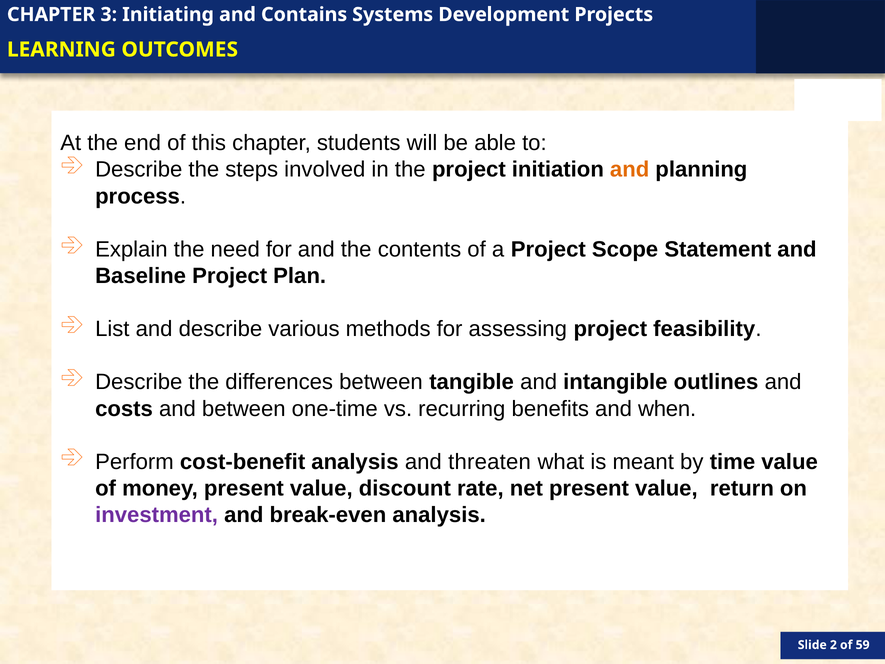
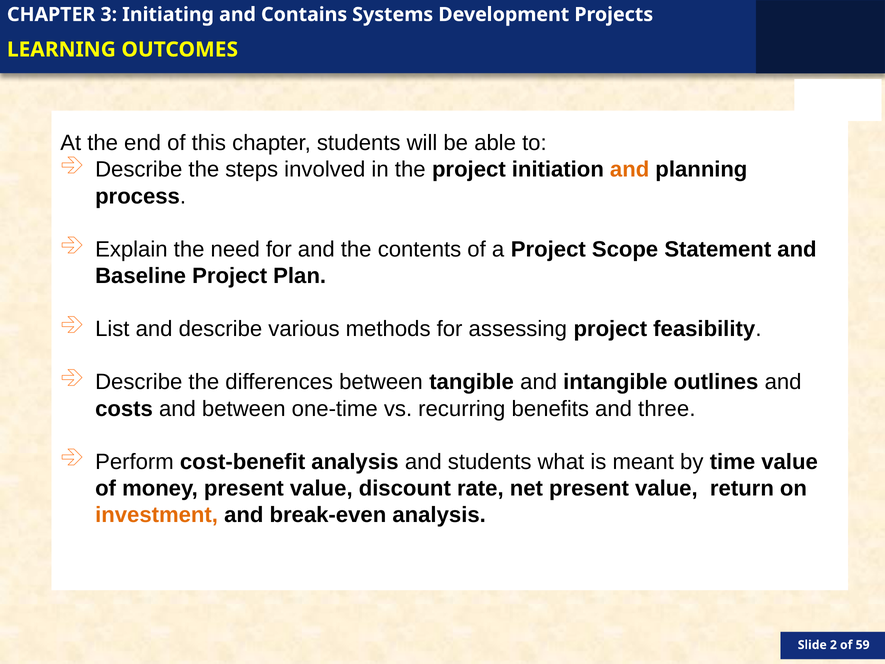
when: when -> three (667, 409)
and threaten: threaten -> students (490, 462)
investment colour: purple -> orange (157, 515)
